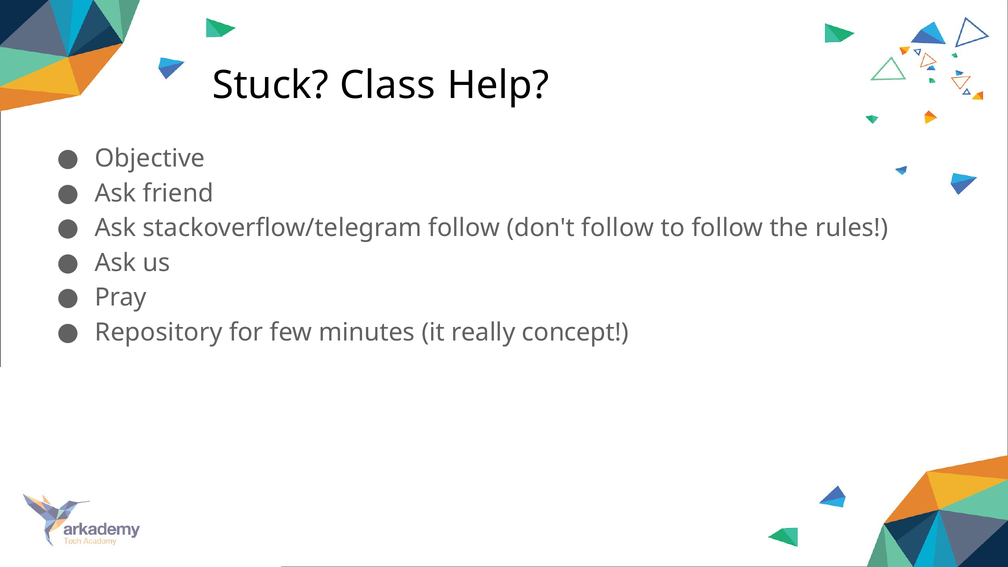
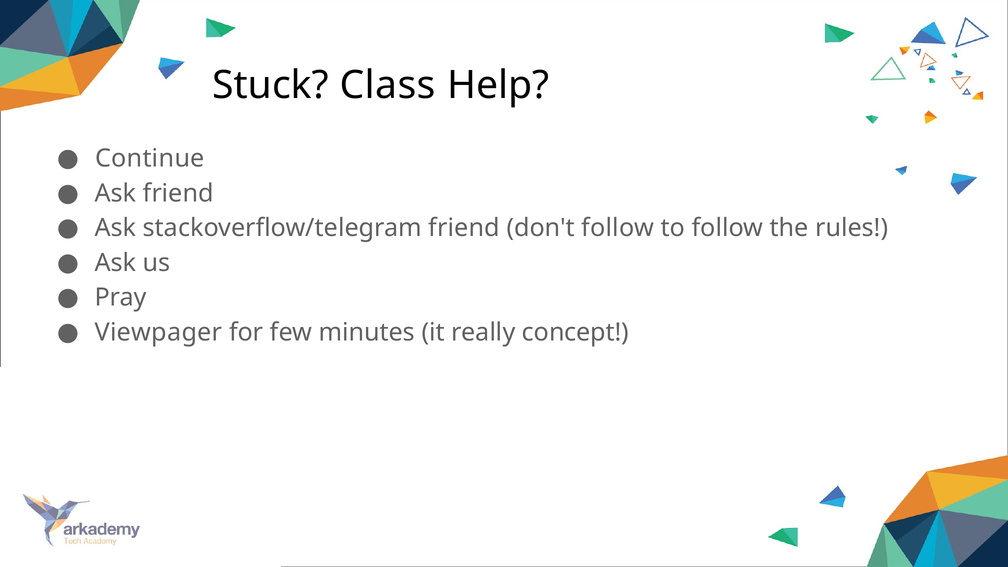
Objective: Objective -> Continue (150, 158)
stackoverflow/telegram follow: follow -> friend (464, 228)
Repository: Repository -> Viewpager (159, 332)
